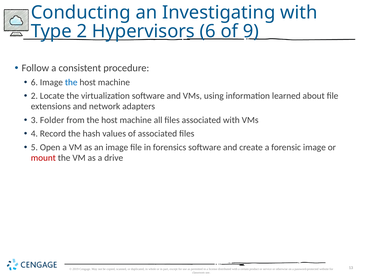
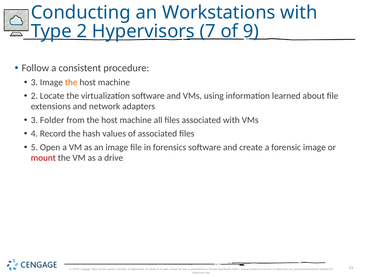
Investigating: Investigating -> Workstations (219, 13)
Hypervisors 6: 6 -> 7 (208, 31)
6: 6 -> 3 (34, 82)
the colour: blue -> orange (71, 82)
